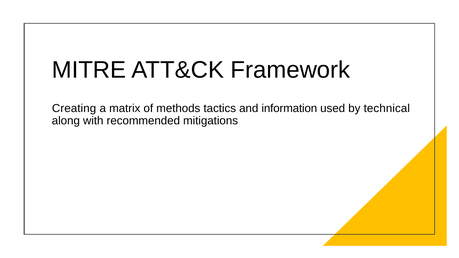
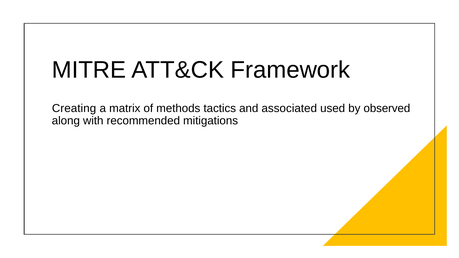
information: information -> associated (289, 108)
technical: technical -> observed (387, 108)
